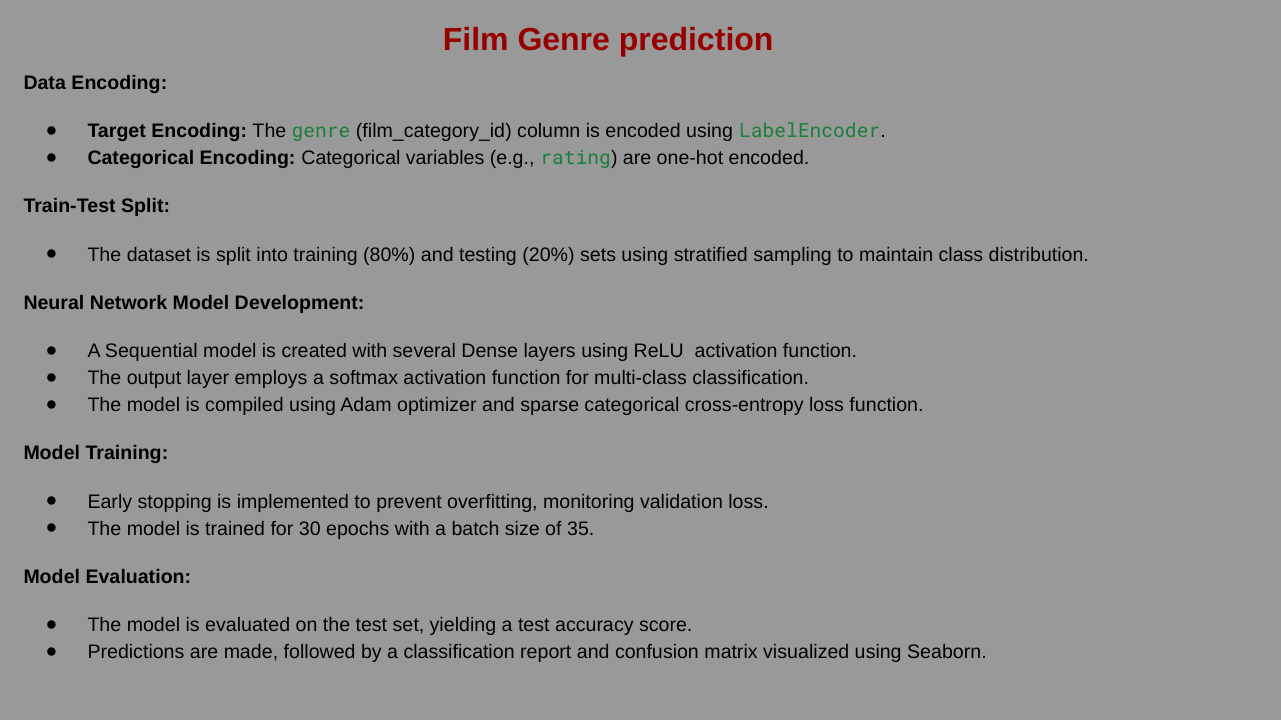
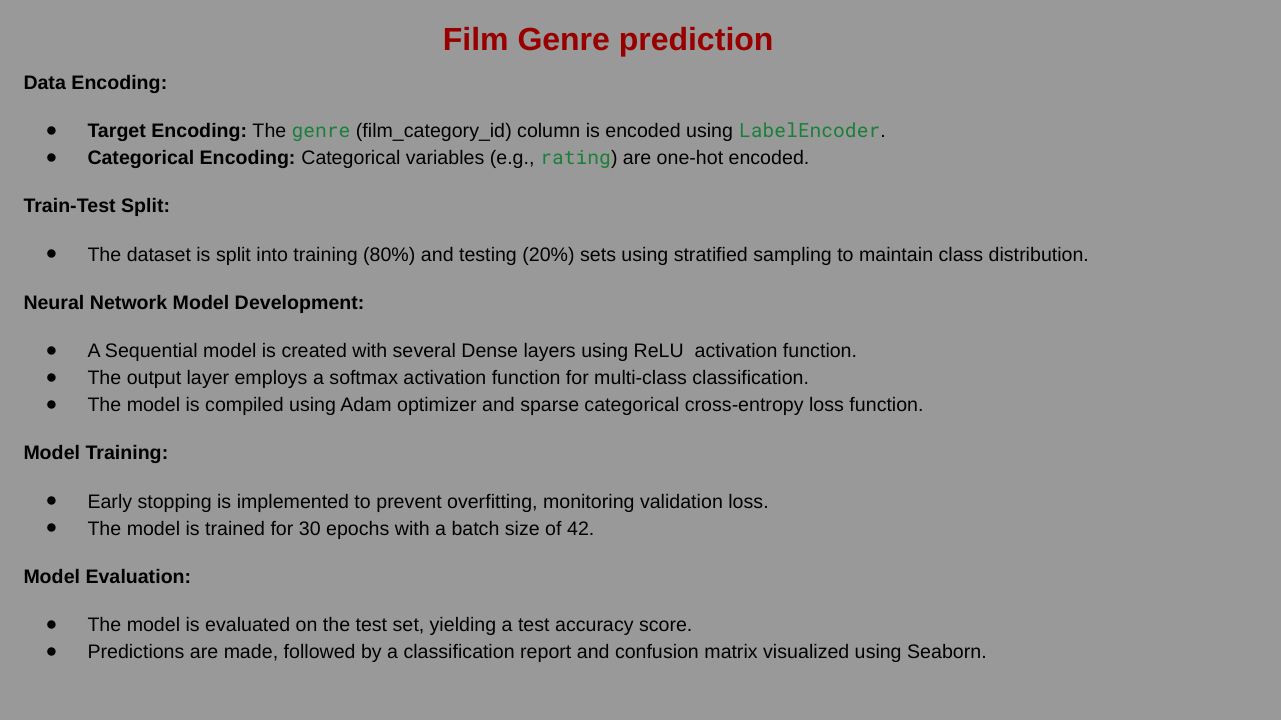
35: 35 -> 42 (581, 529)
